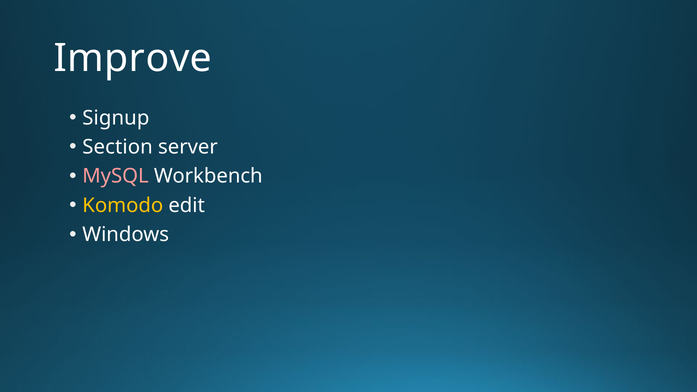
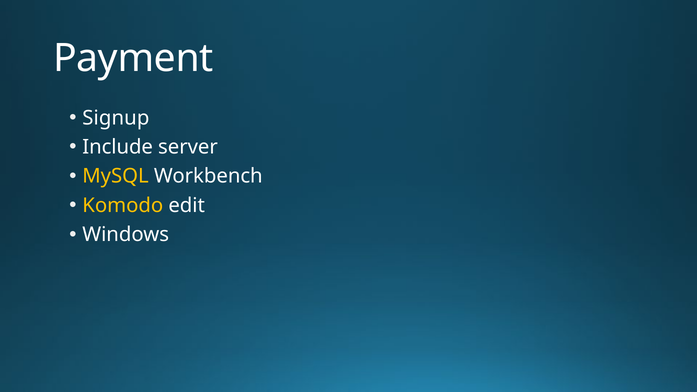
Improve: Improve -> Payment (133, 59)
Section: Section -> Include (118, 147)
MySQL colour: pink -> yellow (116, 176)
